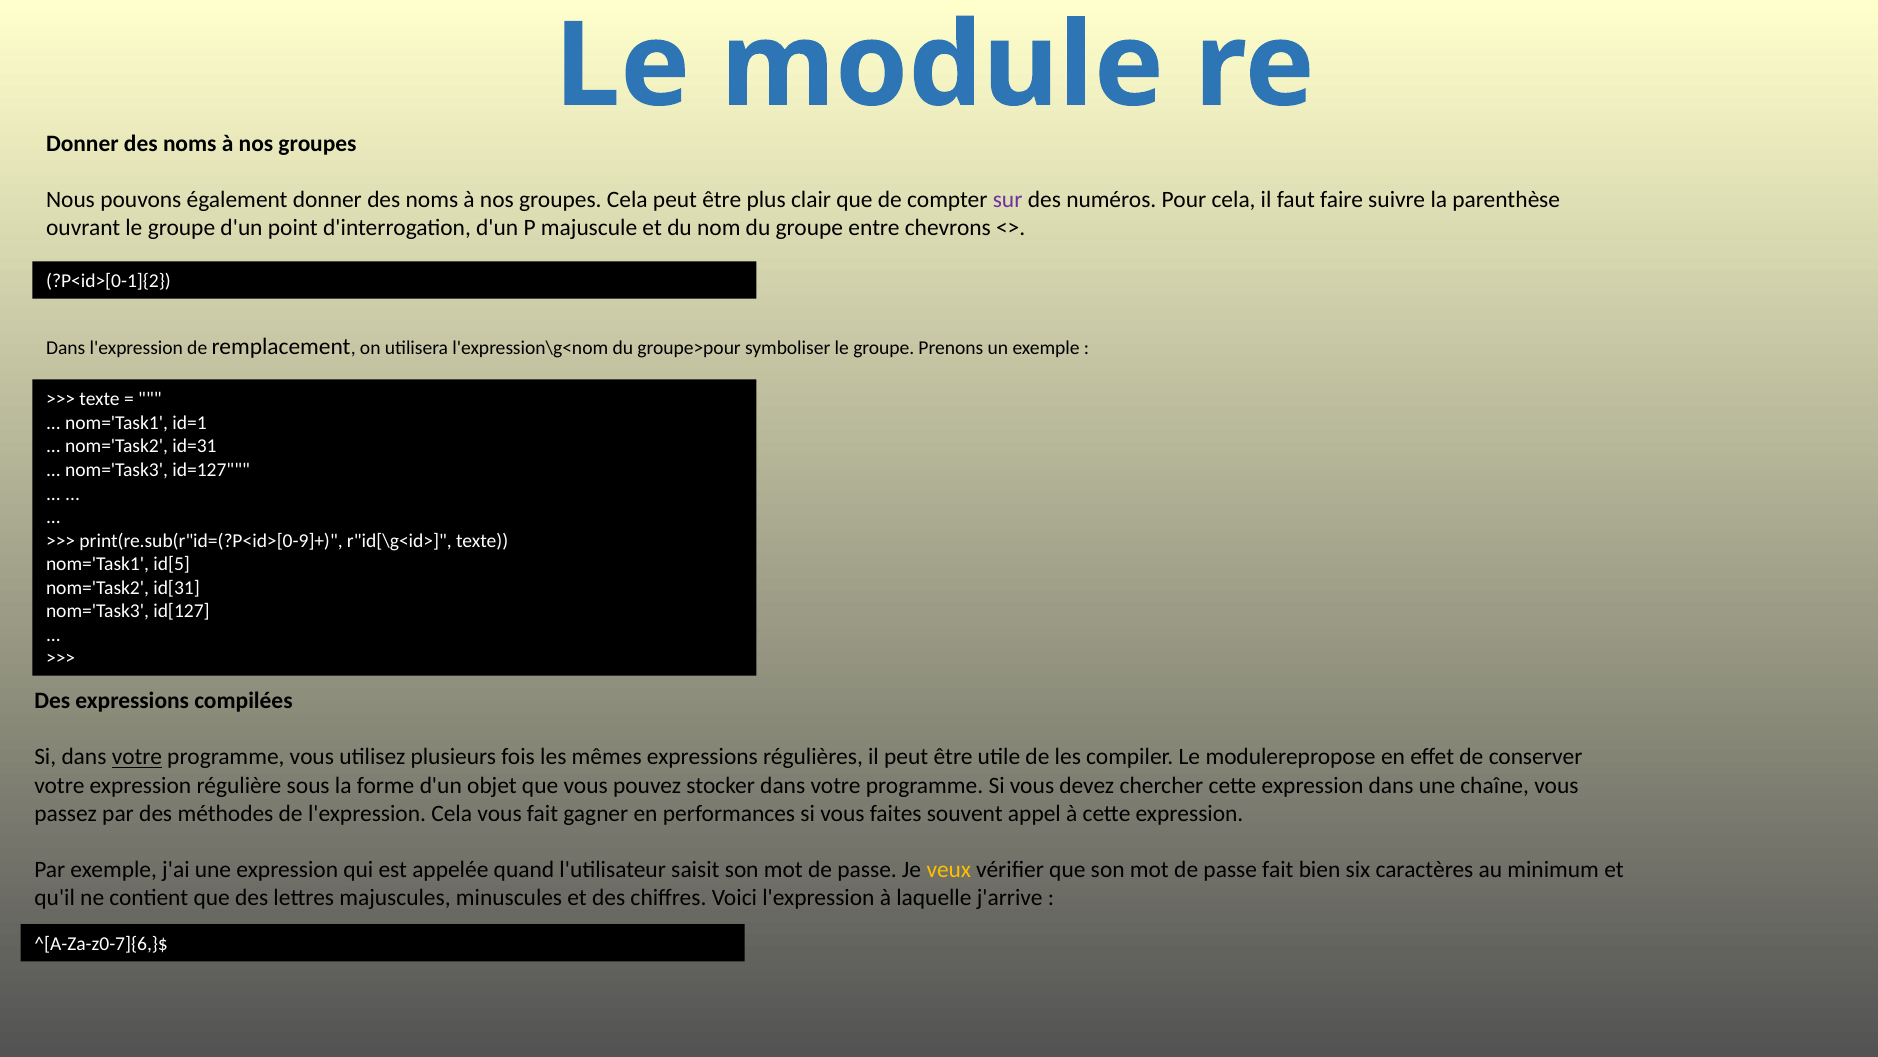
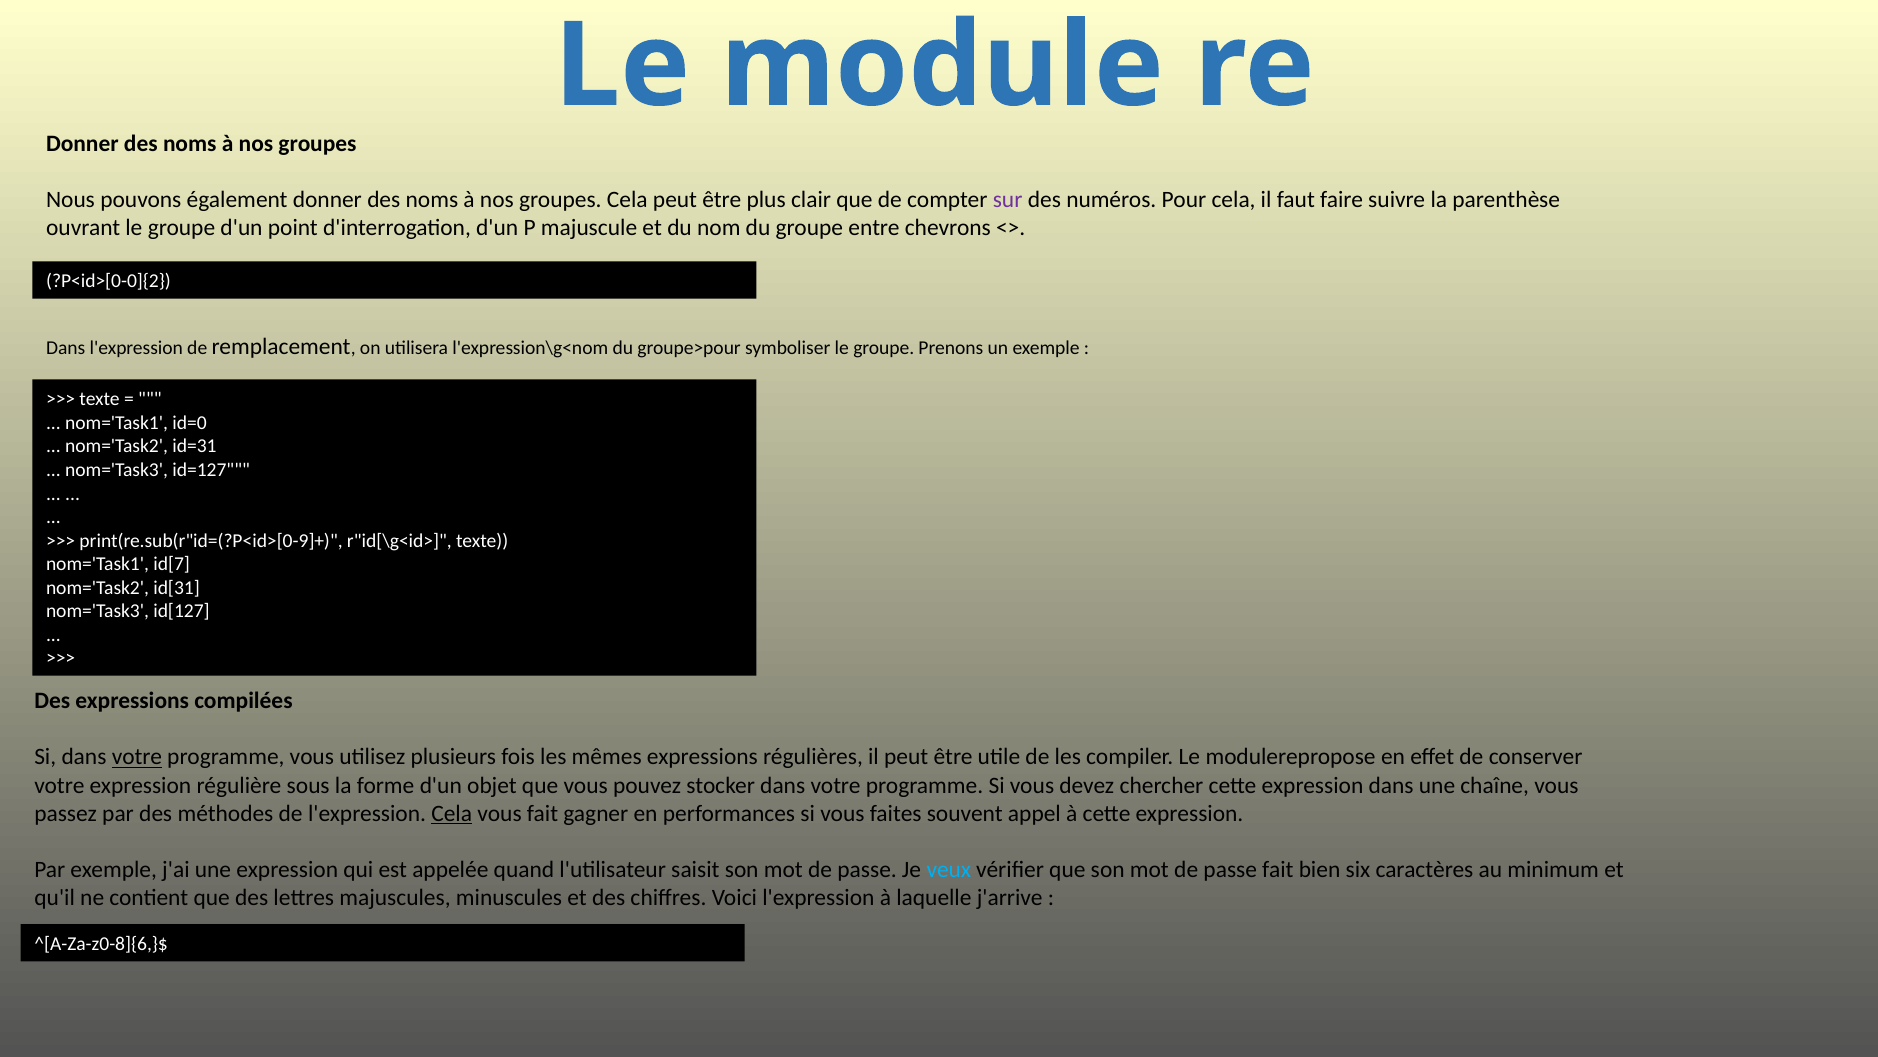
?P<id>[0-1]{2: ?P<id>[0-1]{2 -> ?P<id>[0-0]{2 (109, 281)
id=1: id=1 -> id=0 (190, 423)
id[5: id[5 -> id[7 (172, 564)
Cela underline: none -> present (452, 813)
veux colour: yellow -> light blue (949, 869)
^[A-Za-z0-7]{6,}$: ^[A-Za-z0-7]{6,}$ -> ^[A-Za-z0-8]{6,}$ (101, 944)
